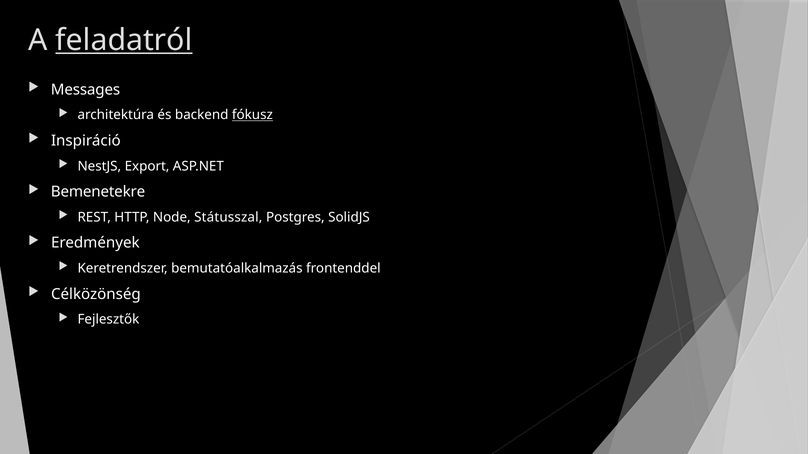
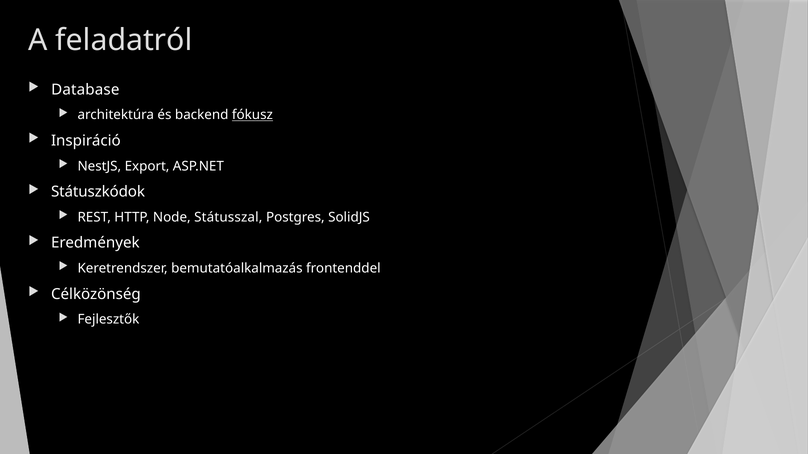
feladatról underline: present -> none (124, 40)
Messages: Messages -> Database (85, 90)
Bemenetekre: Bemenetekre -> Státuszkódok (98, 192)
